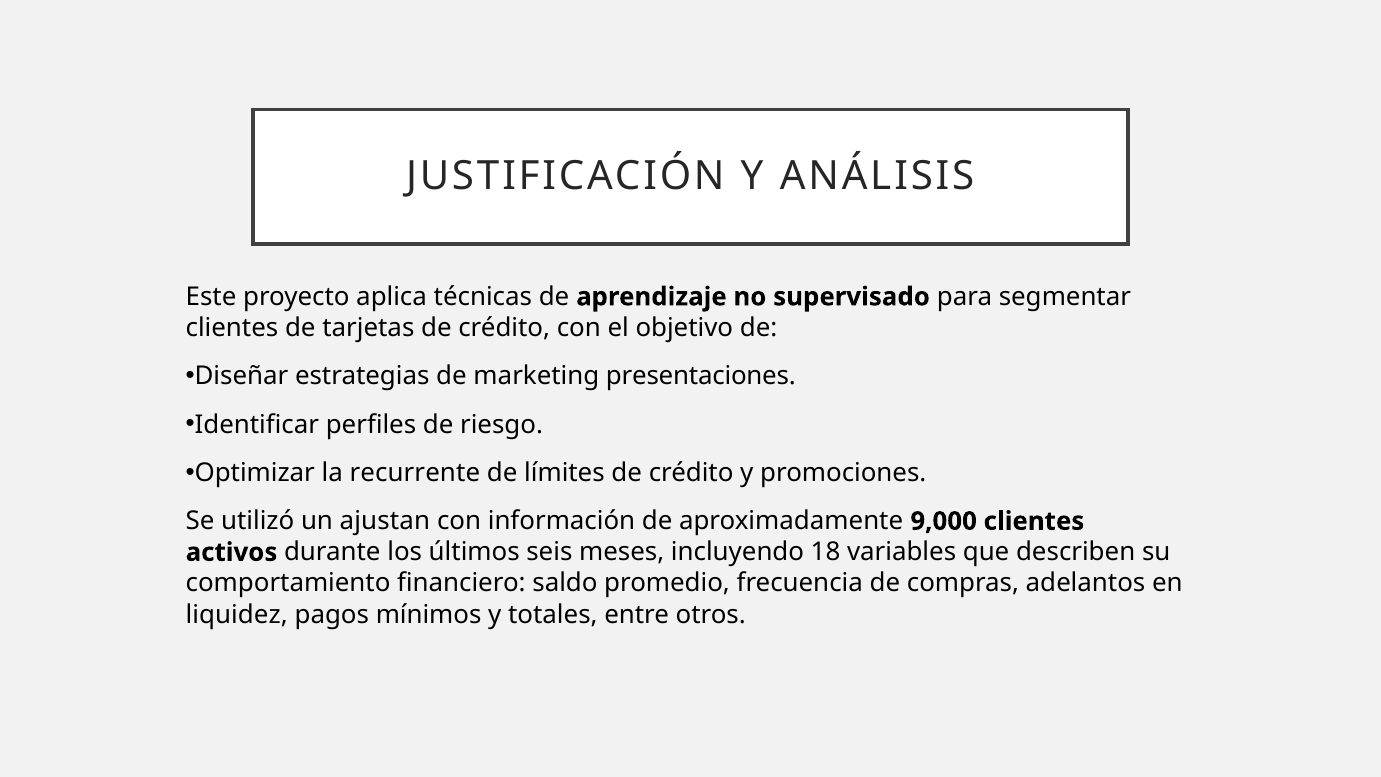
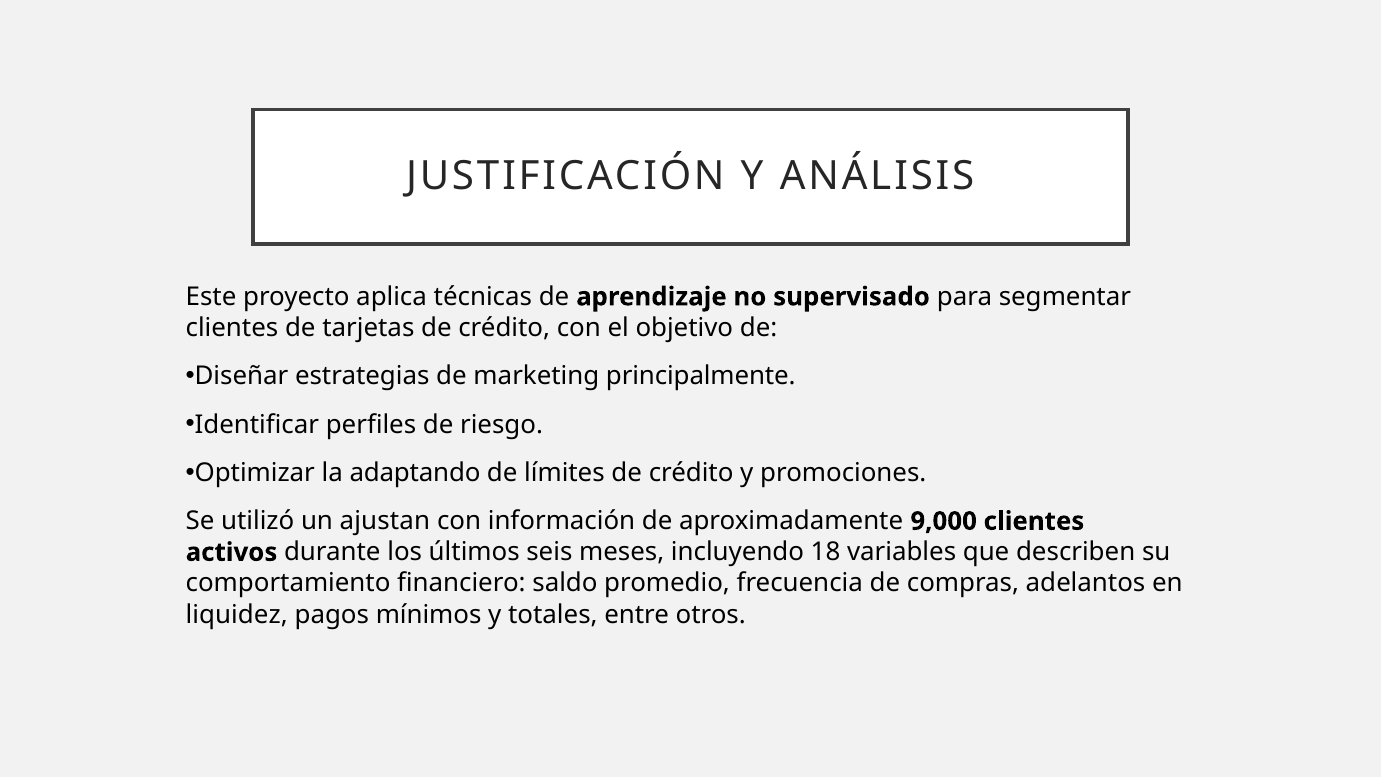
presentaciones: presentaciones -> principalmente (701, 376)
recurrente: recurrente -> adaptando (415, 473)
